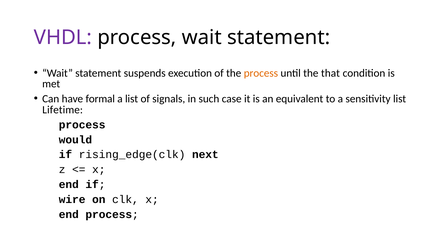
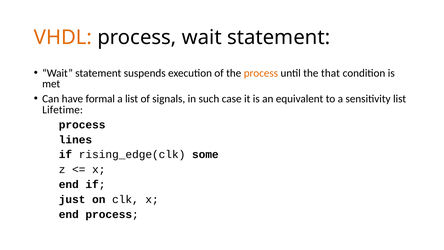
VHDL colour: purple -> orange (63, 37)
would: would -> lines (75, 140)
next: next -> some (205, 154)
wire: wire -> just (72, 199)
